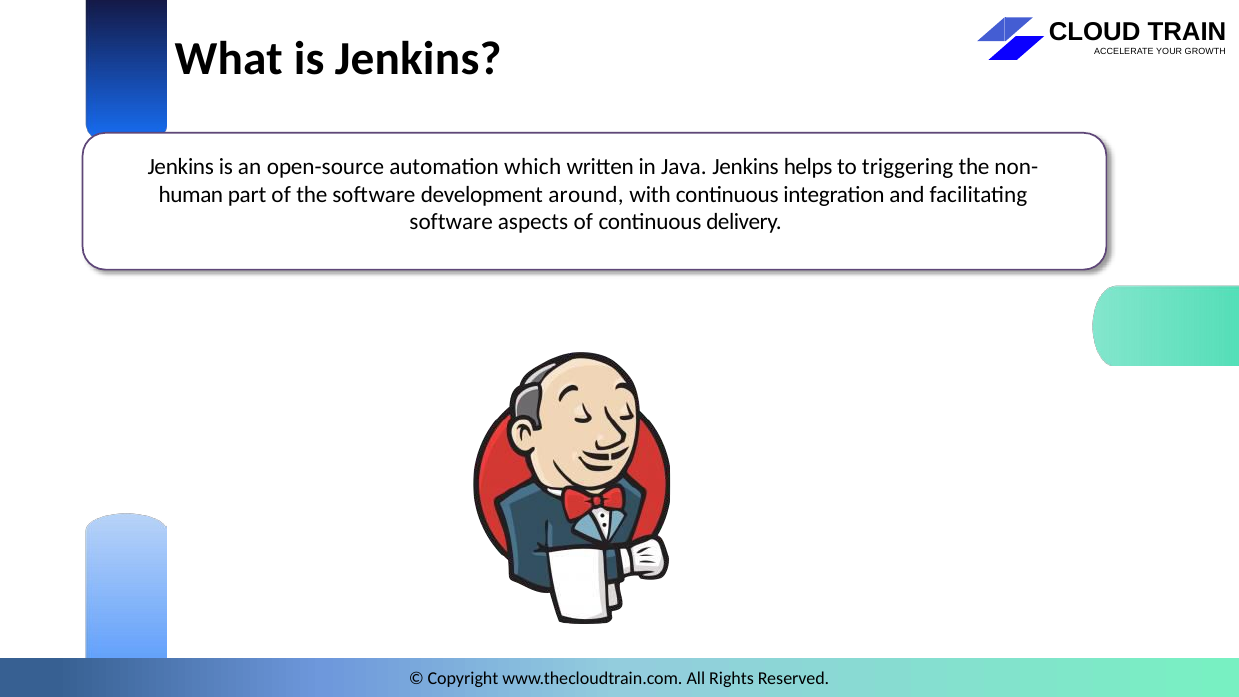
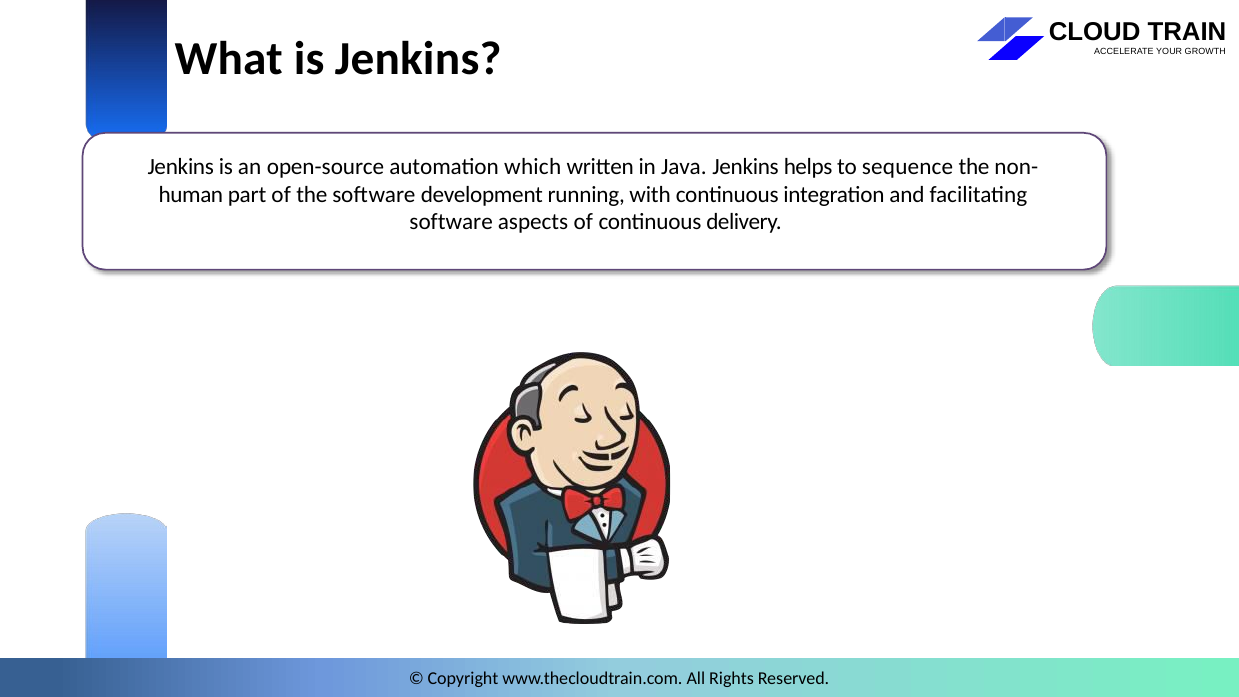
triggering: triggering -> sequence (908, 167)
around: around -> running (586, 194)
